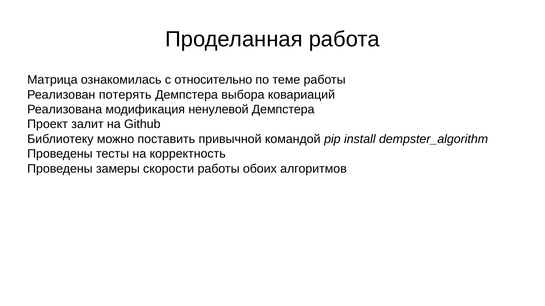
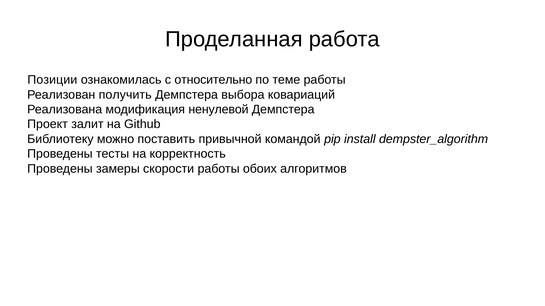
Матрица: Матрица -> Позиции (52, 80)
потерять: потерять -> получить (125, 95)
